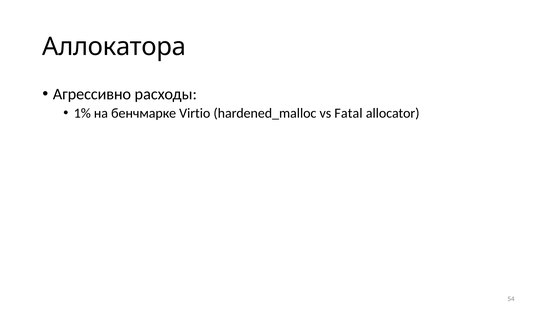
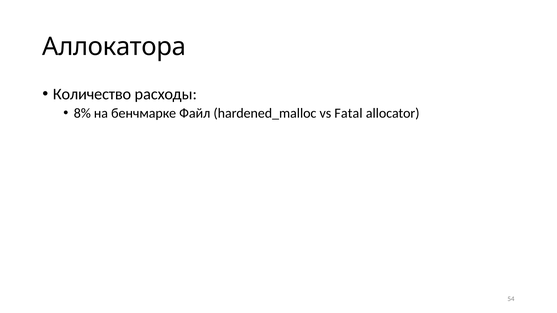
Агрессивно: Агрессивно -> Количество (92, 94)
1%: 1% -> 8% (82, 113)
Virtio: Virtio -> Файл (195, 113)
